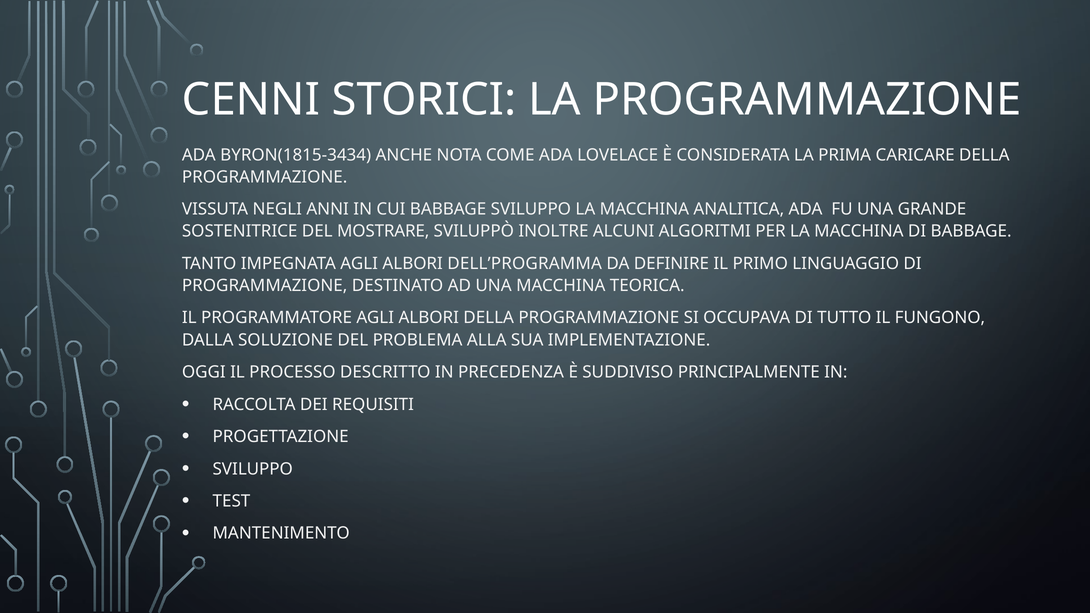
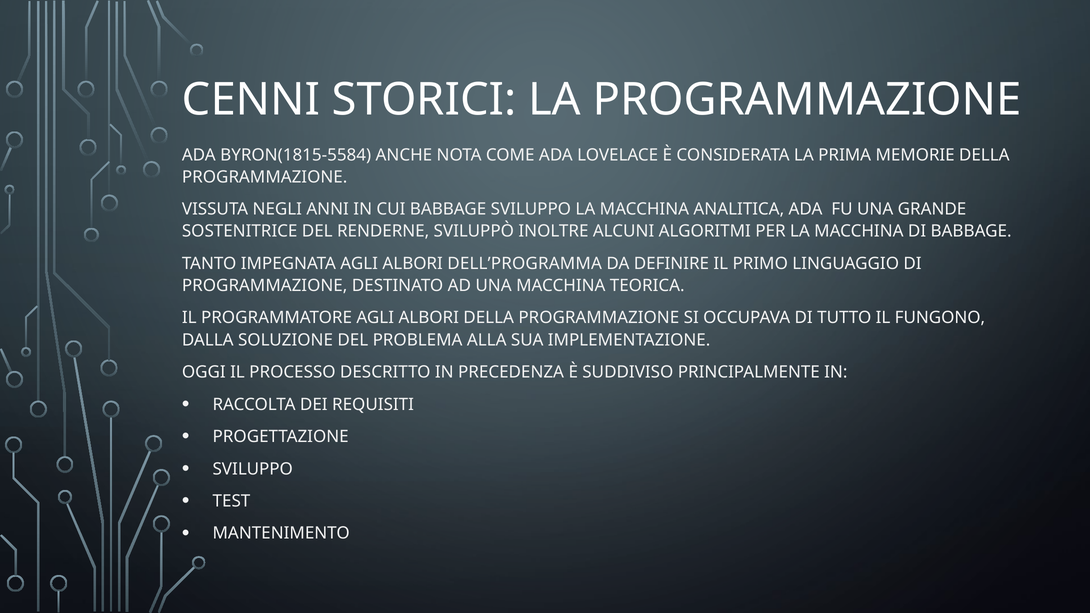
BYRON(1815-3434: BYRON(1815-3434 -> BYRON(1815-5584 (296, 155)
CARICARE: CARICARE -> MEMORIE (915, 155)
MOSTRARE: MOSTRARE -> RENDERNE (383, 231)
